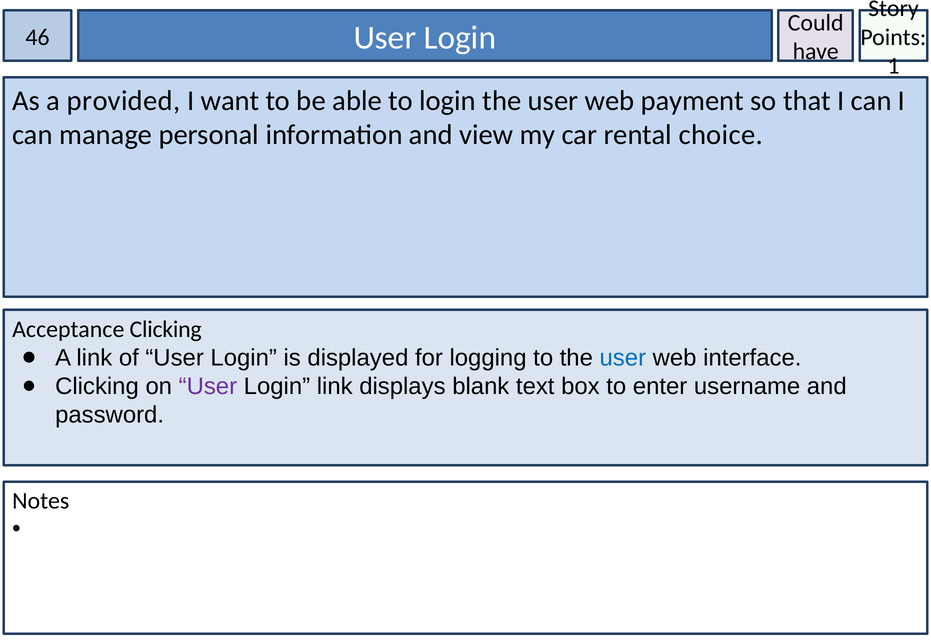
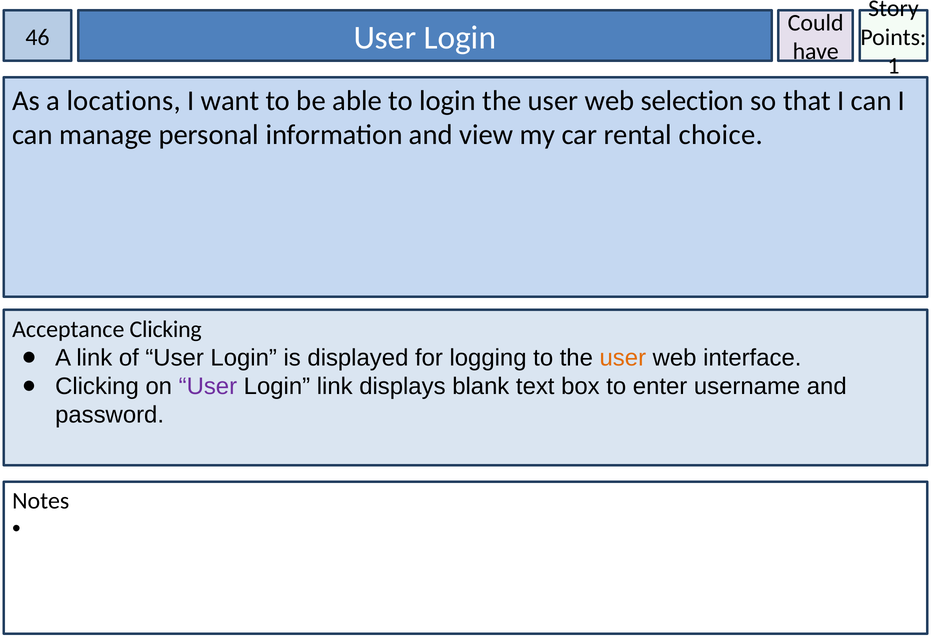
provided: provided -> locations (124, 101)
payment: payment -> selection (692, 101)
user colour: blue -> orange (623, 358)
